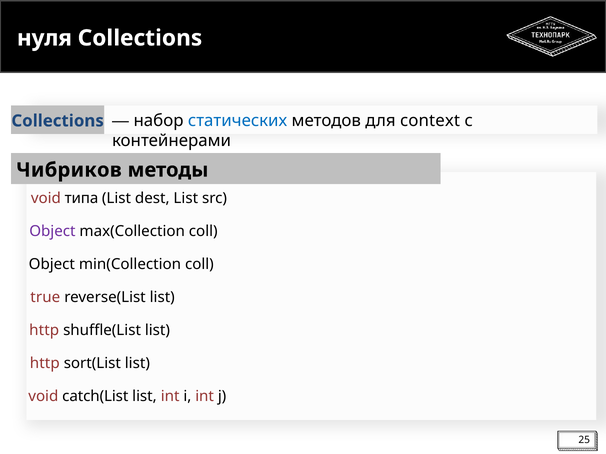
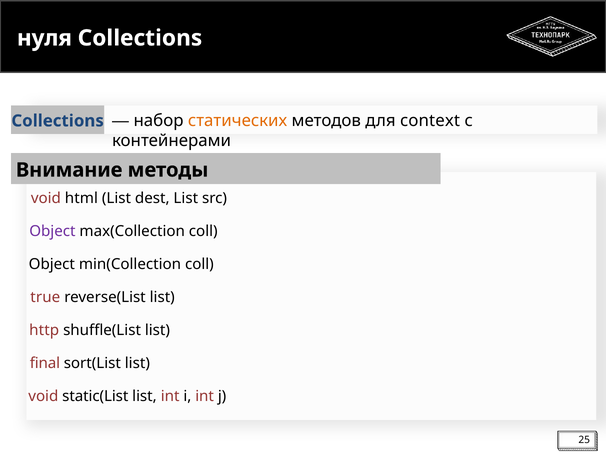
статических colour: blue -> orange (238, 121)
Чибриков: Чибриков -> Внимание (69, 170)
типа: типа -> html (81, 198)
http: http -> final (45, 364)
catch(List: catch(List -> static(List (95, 397)
